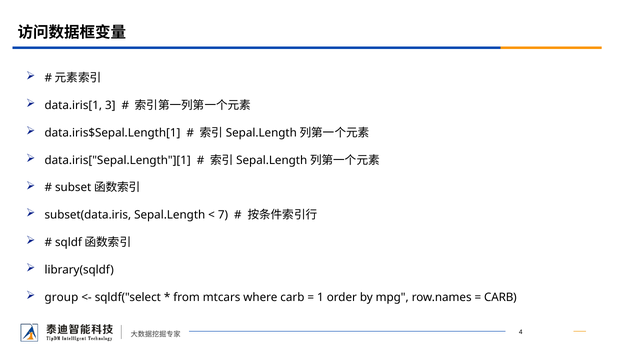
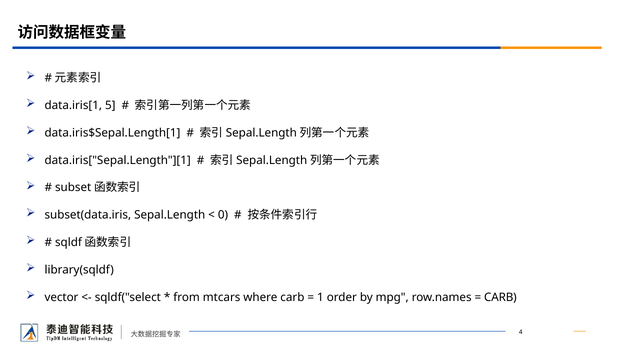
3: 3 -> 5 (110, 105)
7: 7 -> 0 (223, 215)
group: group -> vector (62, 297)
